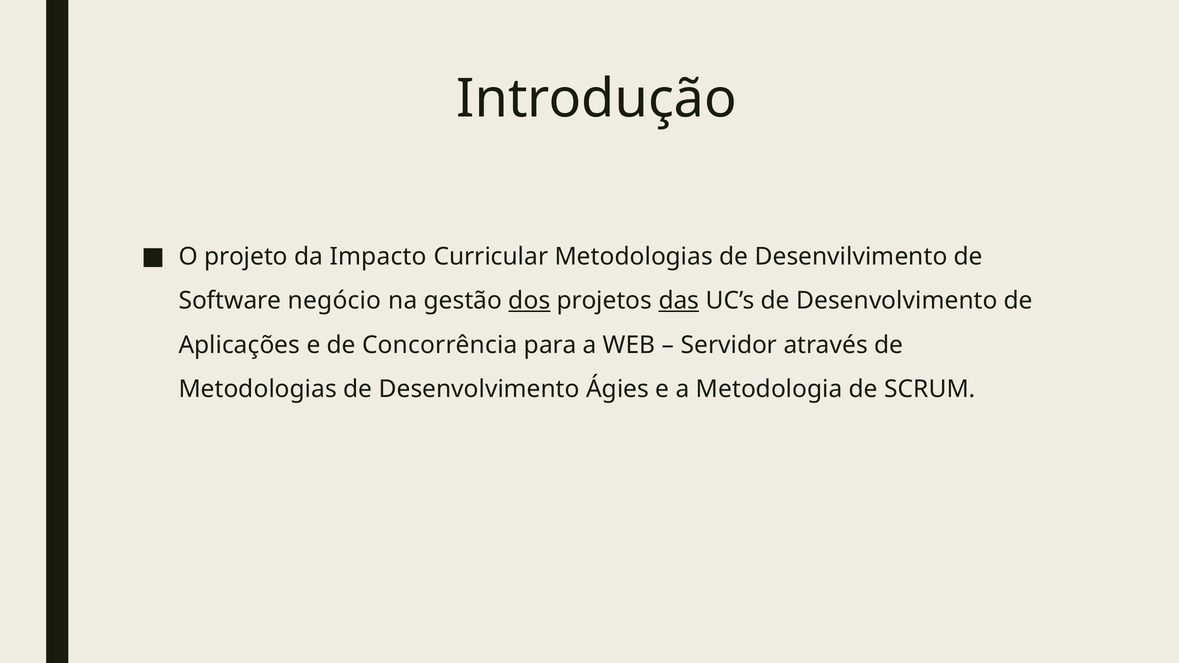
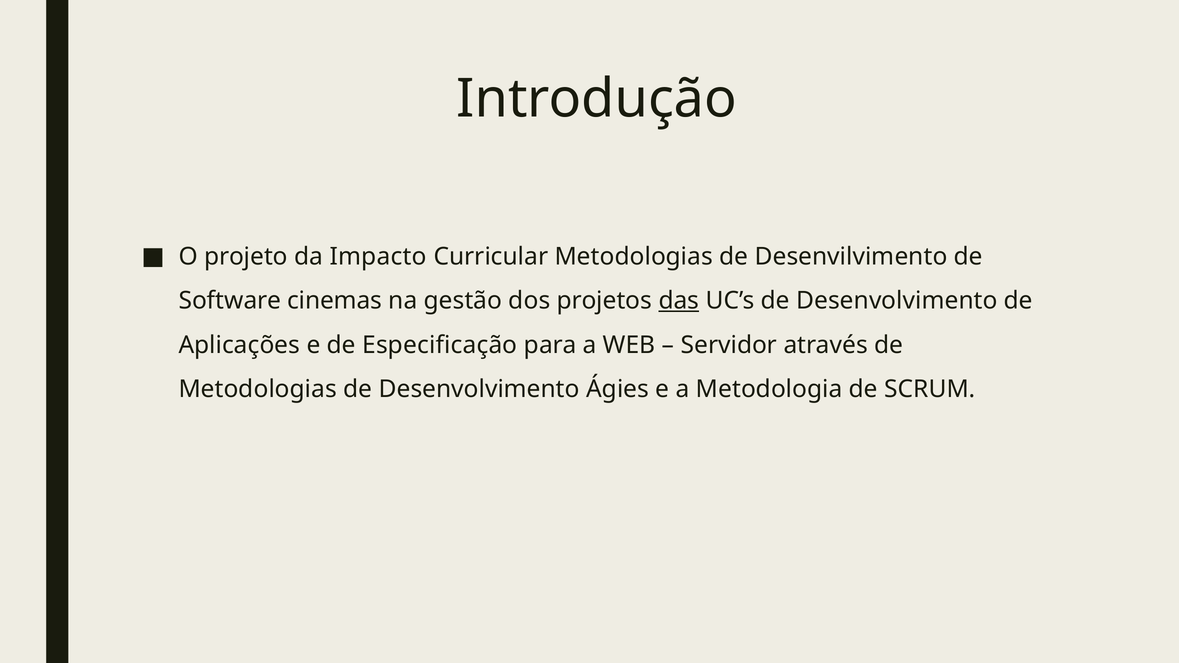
negócio: negócio -> cinemas (335, 301)
dos underline: present -> none (529, 301)
Concorrência: Concorrência -> Especificação (440, 345)
